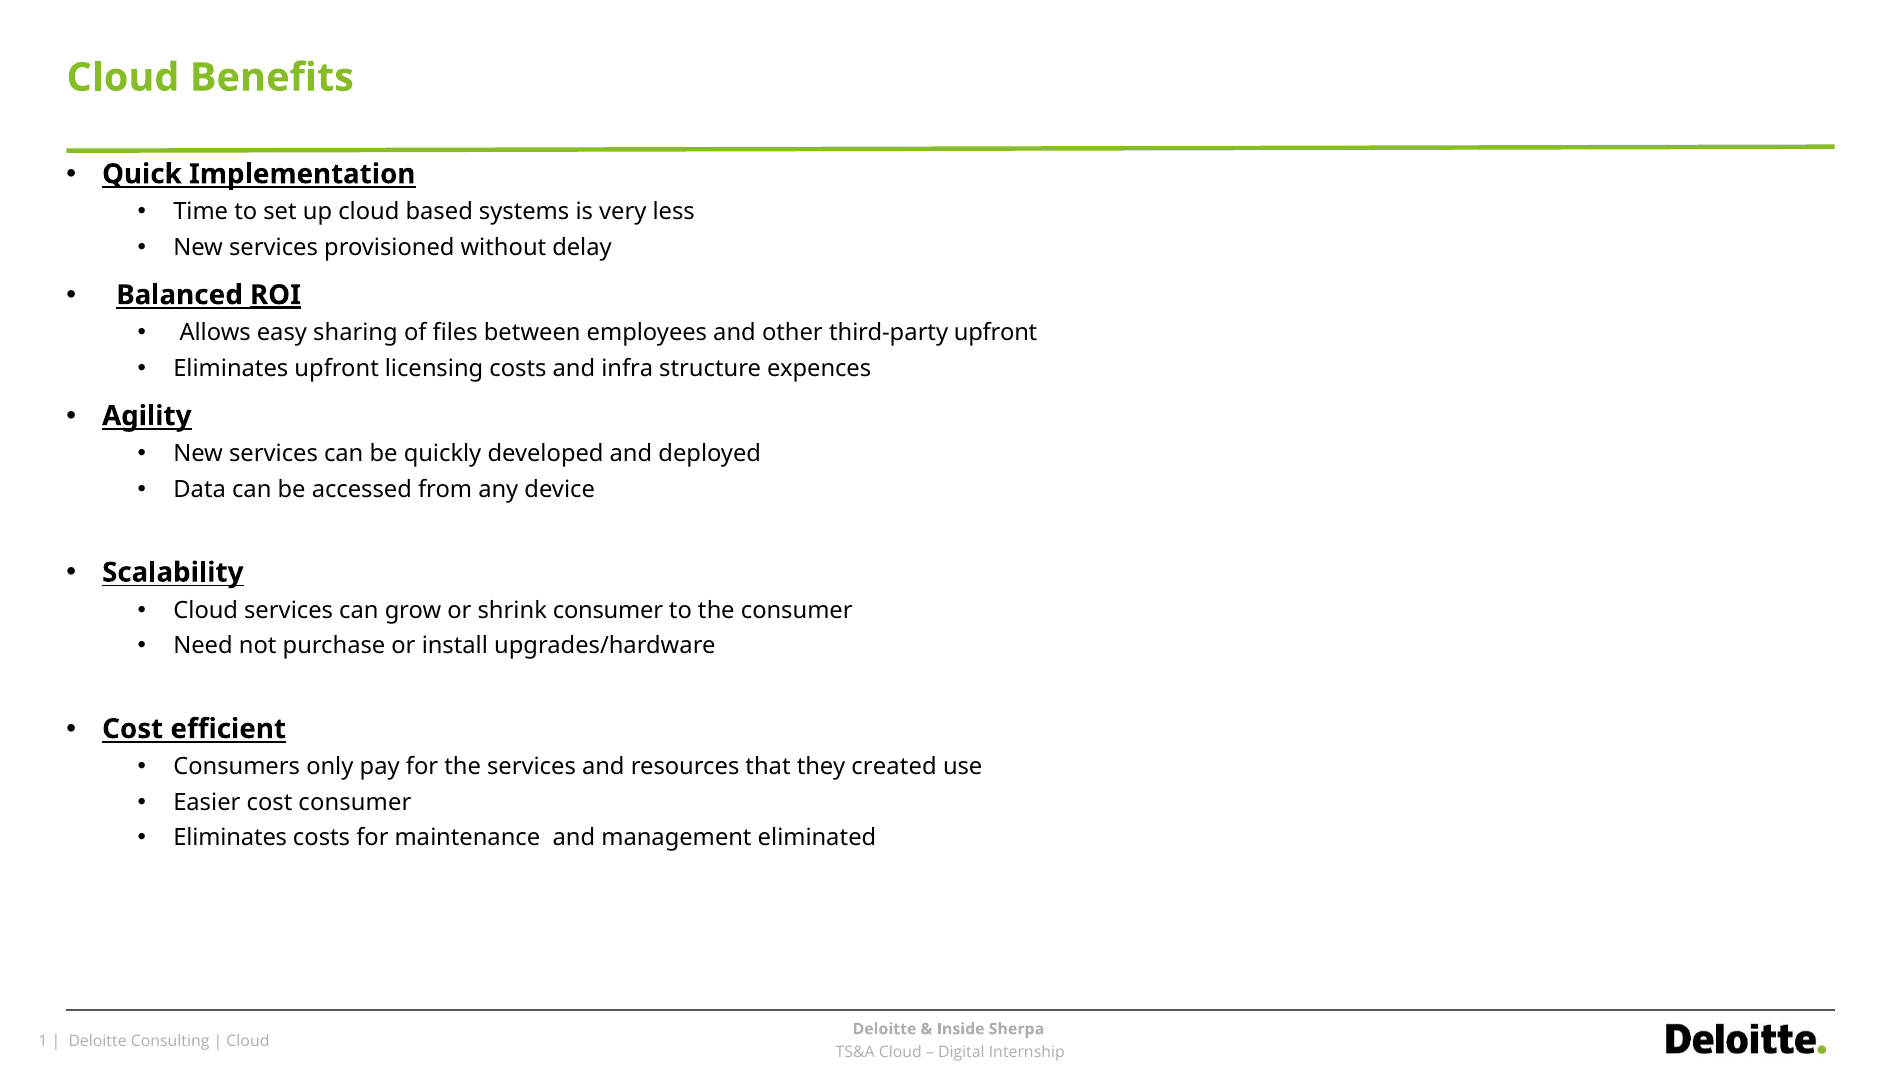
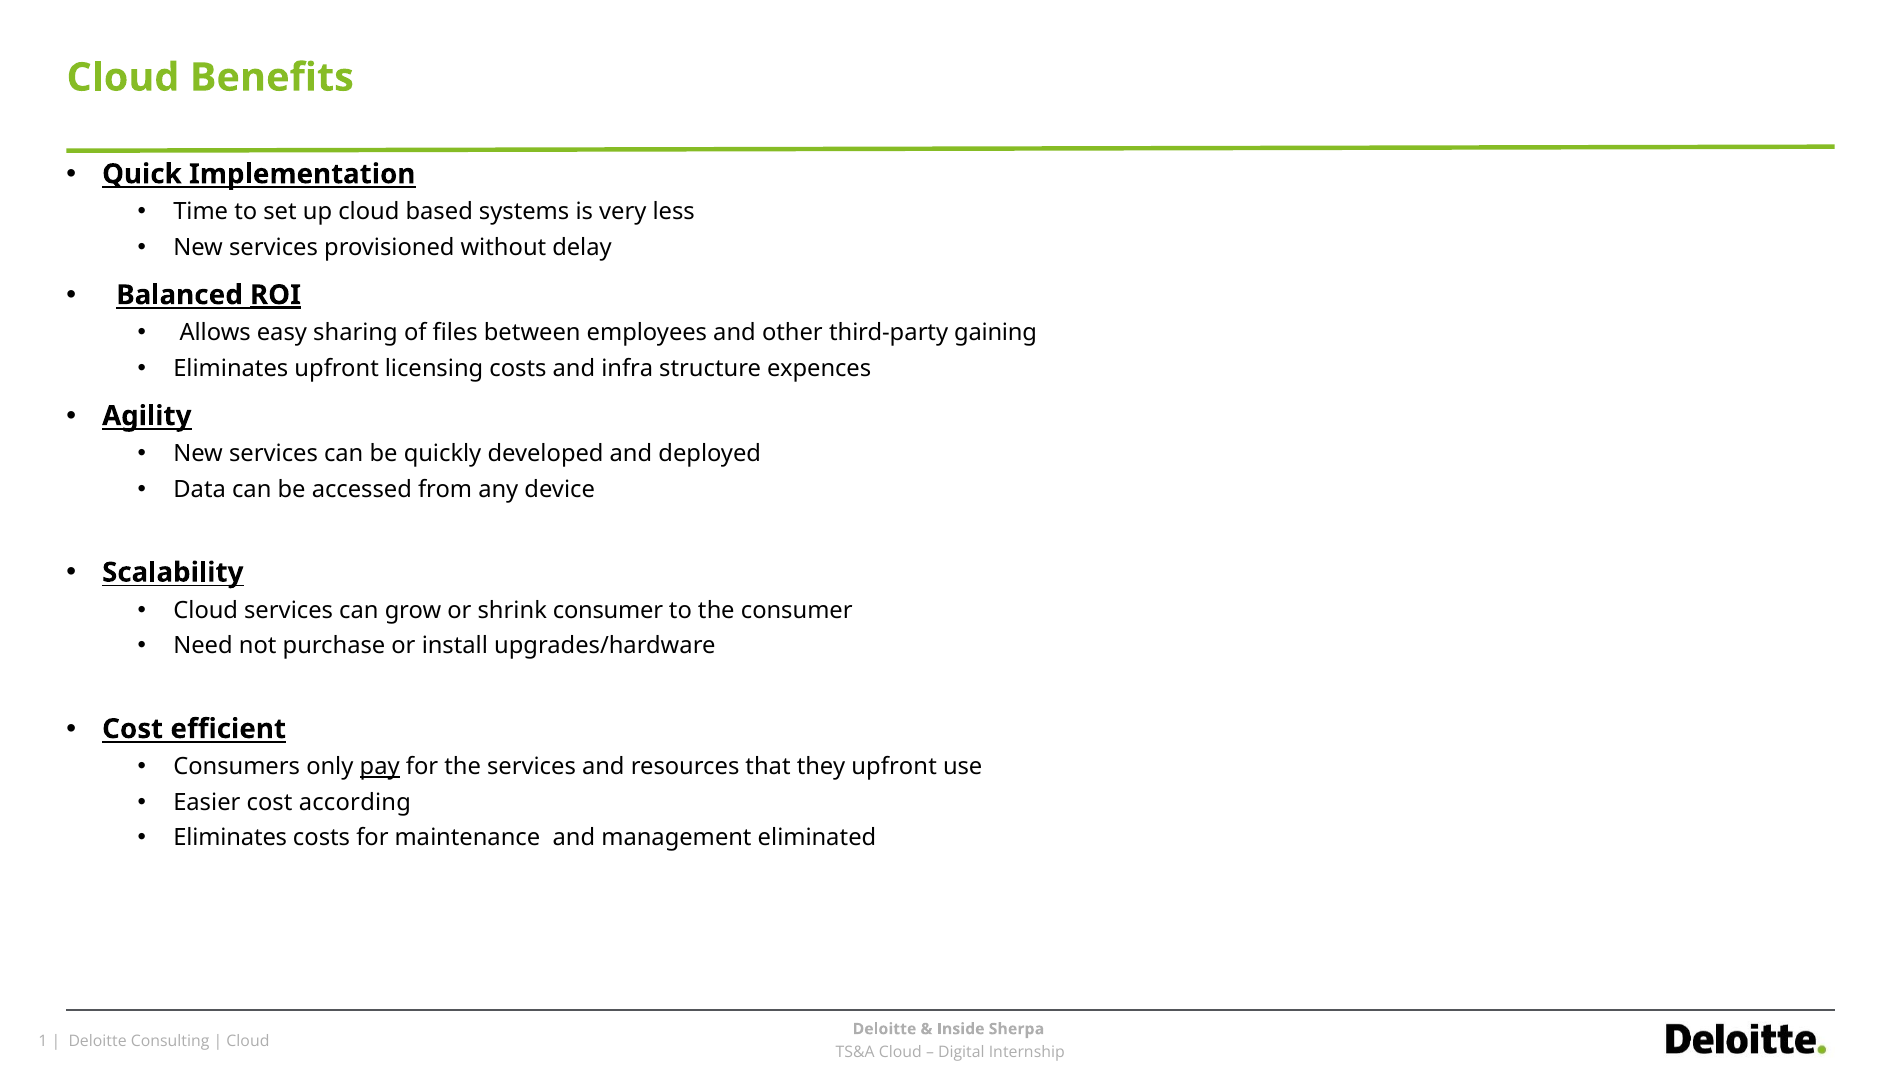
third-party upfront: upfront -> gaining (996, 333)
pay underline: none -> present (380, 766)
they created: created -> upfront (894, 766)
cost consumer: consumer -> according (355, 802)
